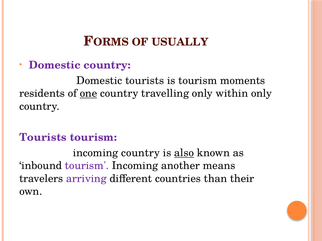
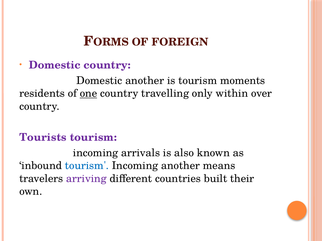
USUALLY: USUALLY -> FOREIGN (180, 42)
Domestic tourists: tourists -> another (145, 81)
within only: only -> over (262, 94)
incoming country: country -> arrivals (141, 153)
also underline: present -> none (184, 153)
tourism colour: purple -> blue (87, 166)
than: than -> built (216, 179)
